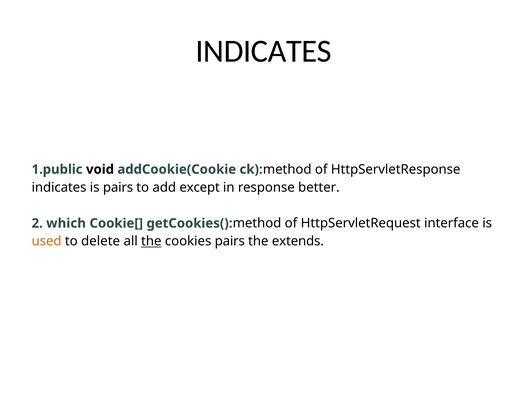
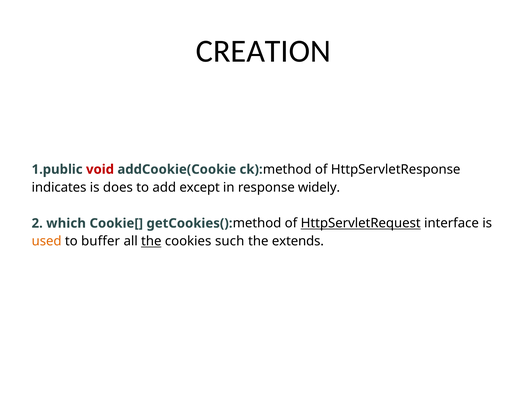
INDICATES: INDICATES -> CREATION (263, 51)
void colour: black -> red (100, 169)
is pairs: pairs -> does (118, 187)
better: better -> widely (319, 187)
HttpServletRequest underline: none -> present (361, 223)
delete: delete -> buffer (101, 241)
cookies pairs: pairs -> such (230, 241)
